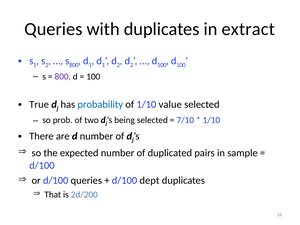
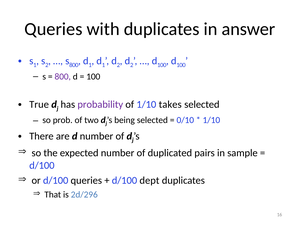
extract: extract -> answer (248, 29)
probability colour: blue -> purple (100, 104)
value: value -> takes (170, 104)
7/10: 7/10 -> 0/10 (185, 120)
2d/200: 2d/200 -> 2d/296 (84, 195)
